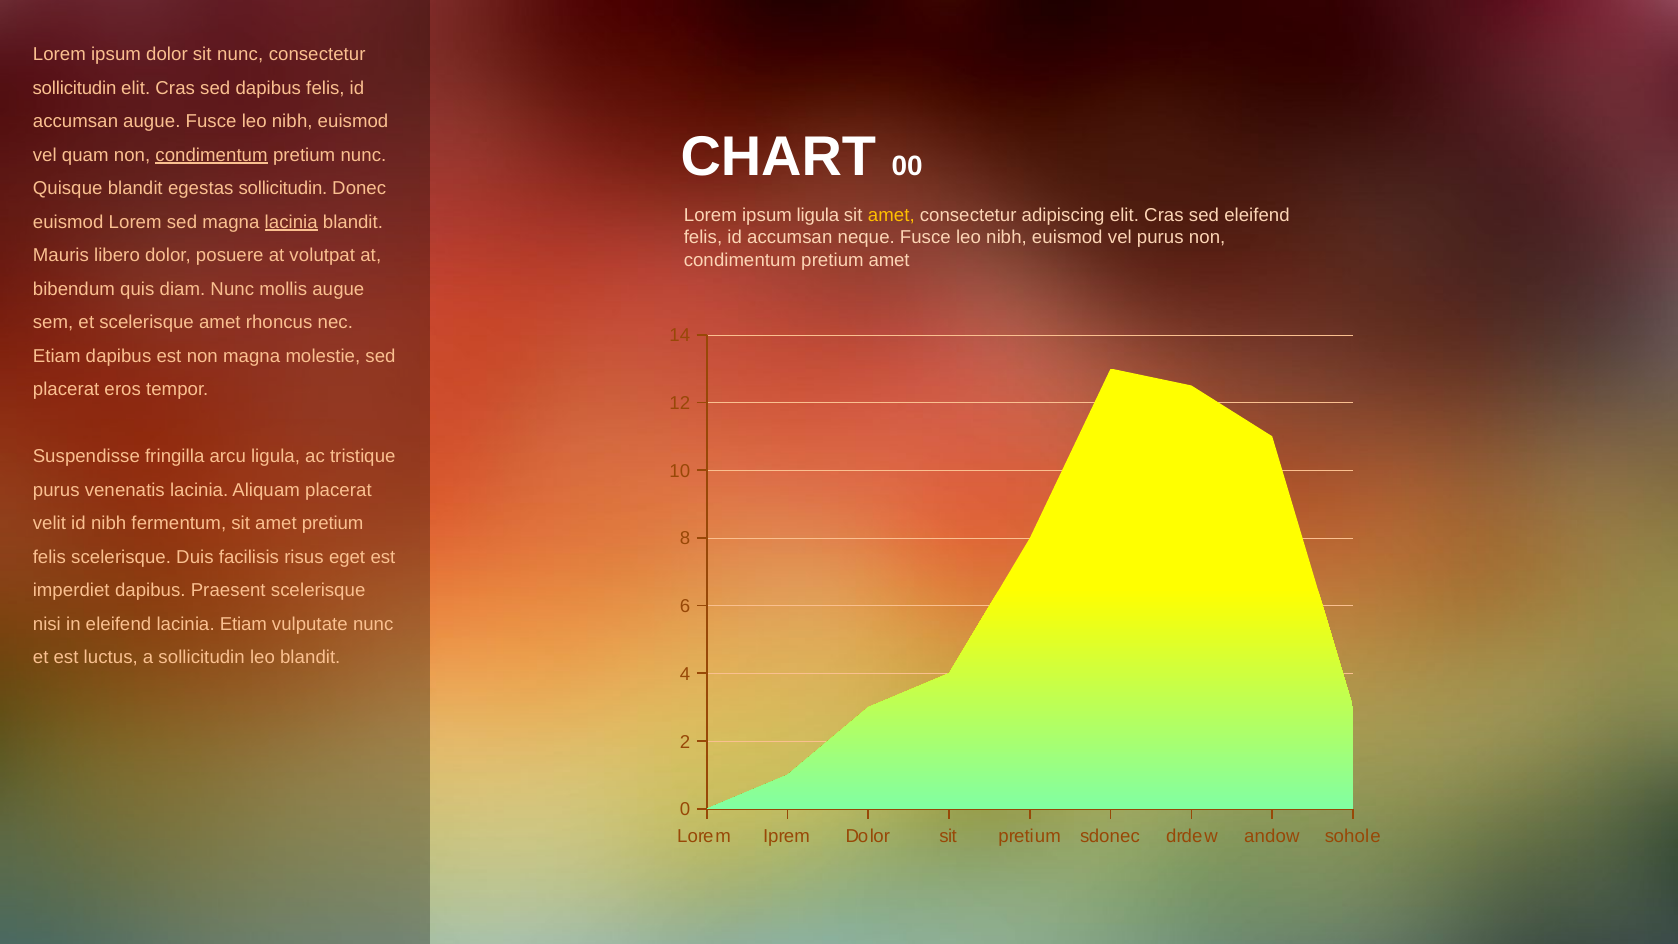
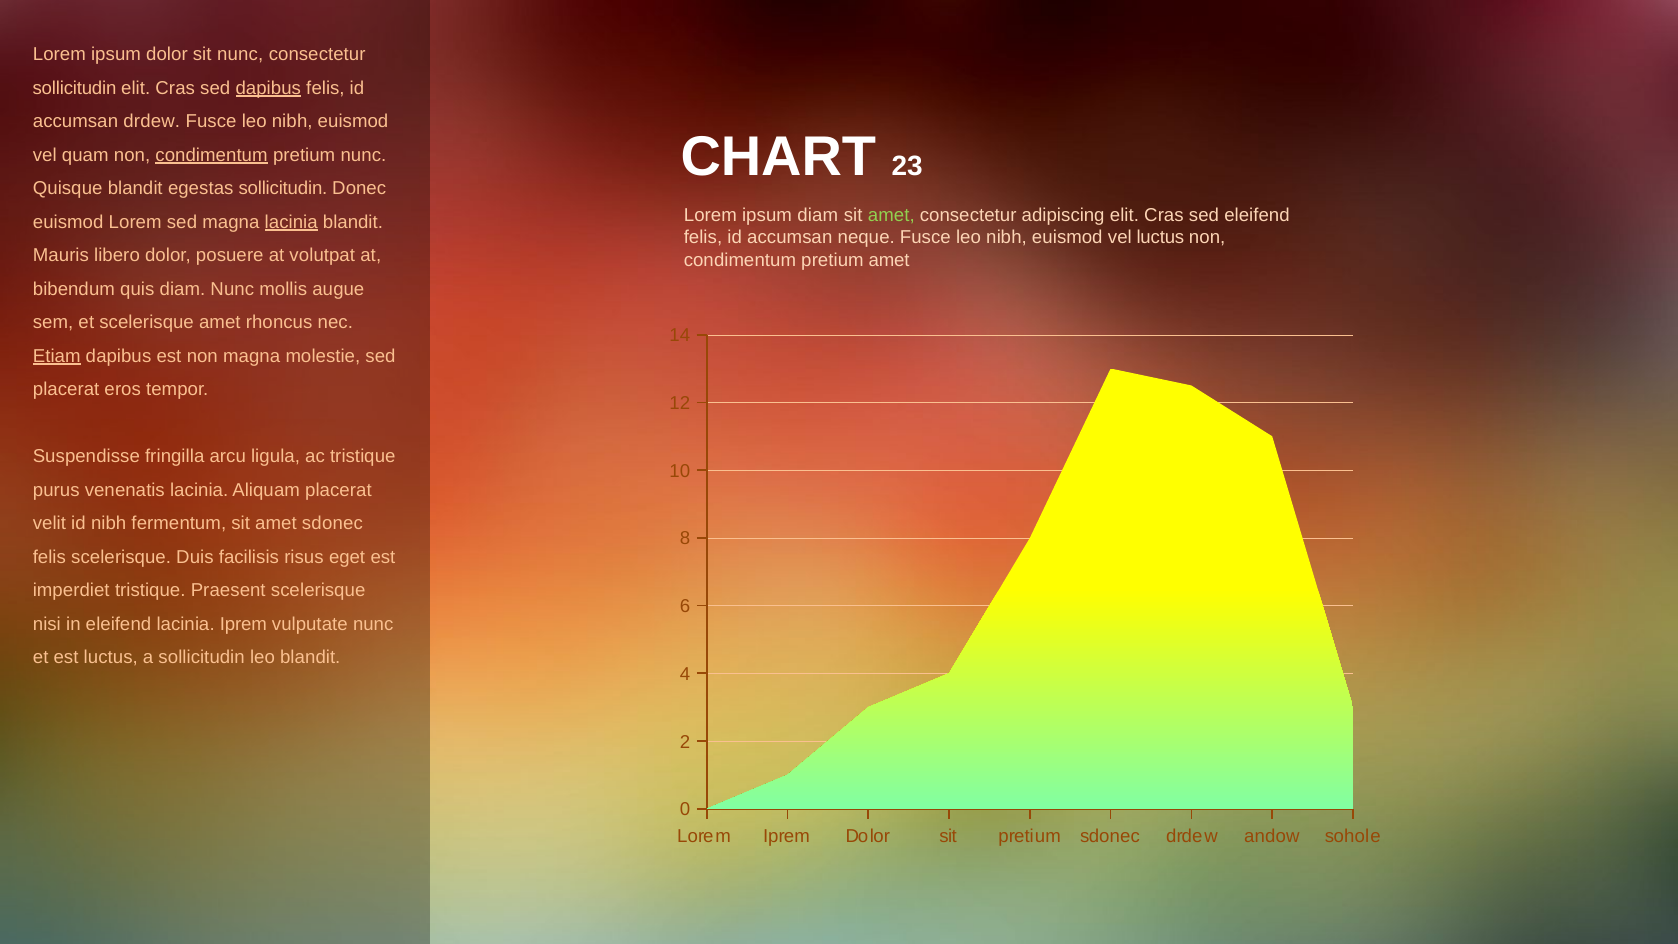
dapibus underline: none -> present (268, 88)
accumsan augue: augue -> drdew (152, 121)
00: 00 -> 23 (907, 166)
ipsum ligula: ligula -> diam (818, 215)
amet colour: yellow -> light green (891, 215)
vel purus: purus -> luctus (1160, 238)
Etiam underline: none -> present (57, 356)
amet pretium: pretium -> sdonec (332, 523)
imperdiet dapibus: dapibus -> tristique (150, 590)
lacinia Etiam: Etiam -> Iprem (243, 624)
